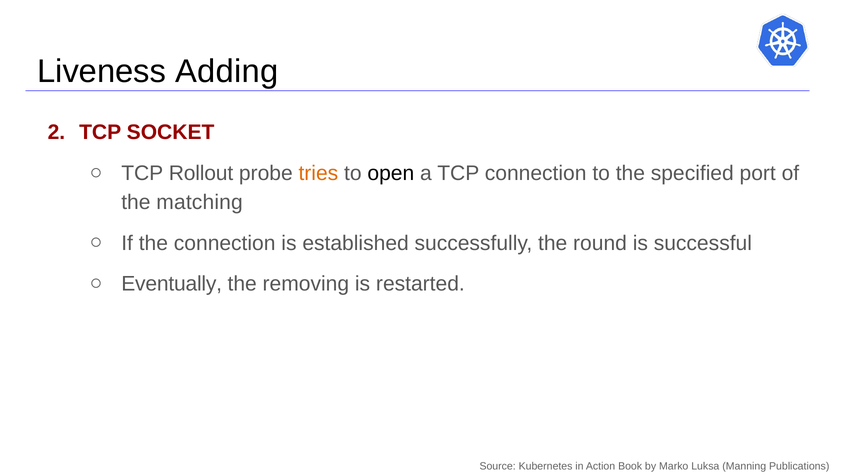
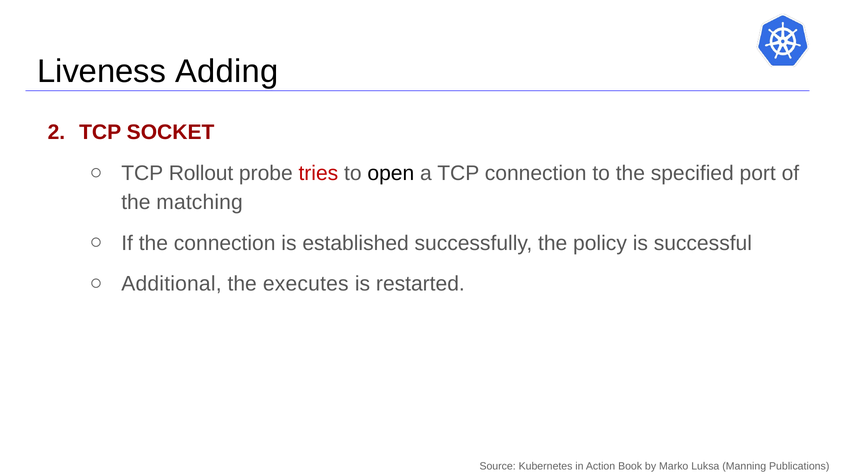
tries colour: orange -> red (318, 173)
round: round -> policy (600, 243)
Eventually: Eventually -> Additional (171, 284)
removing: removing -> executes (306, 284)
